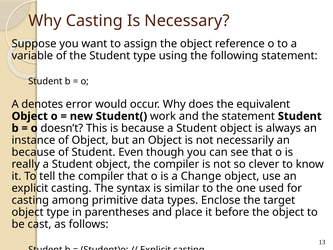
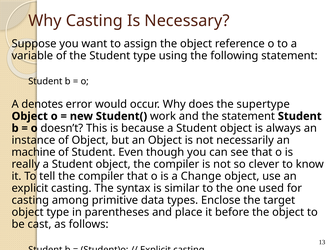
equivalent: equivalent -> supertype (263, 104)
because: because -> machine (34, 152)
